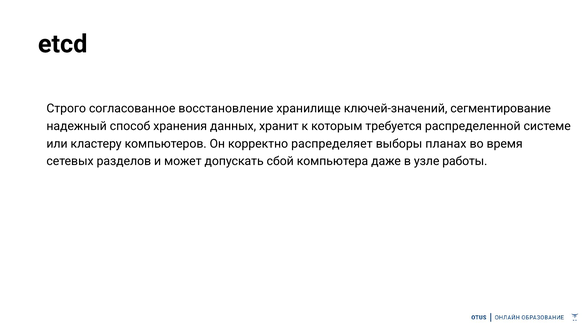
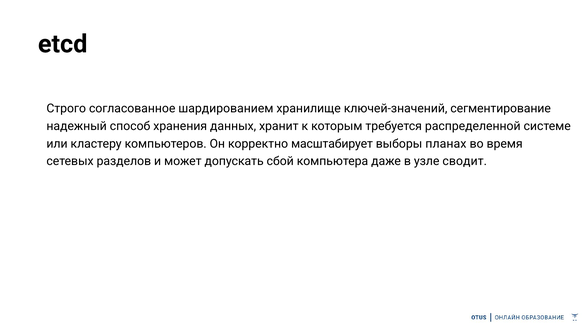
восстановление: восстановление -> шардированием (226, 108)
распределяет: распределяет -> масштабирует (332, 144)
работы: работы -> сводит (465, 161)
